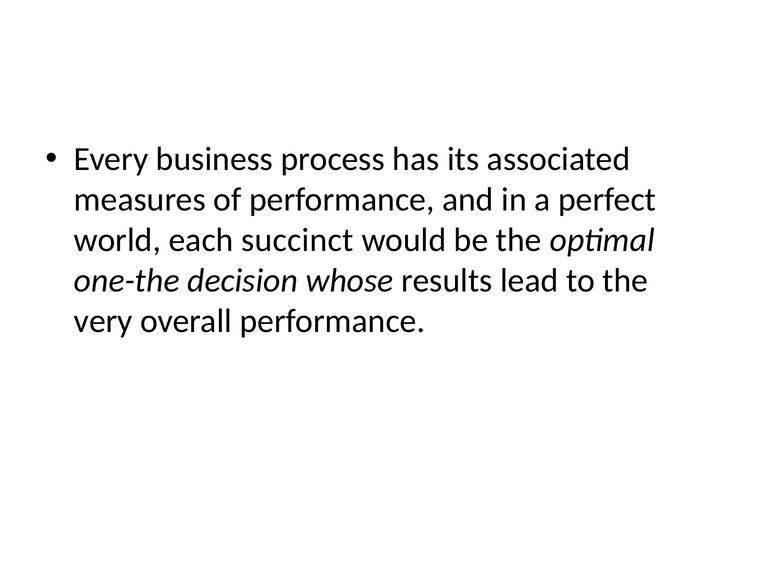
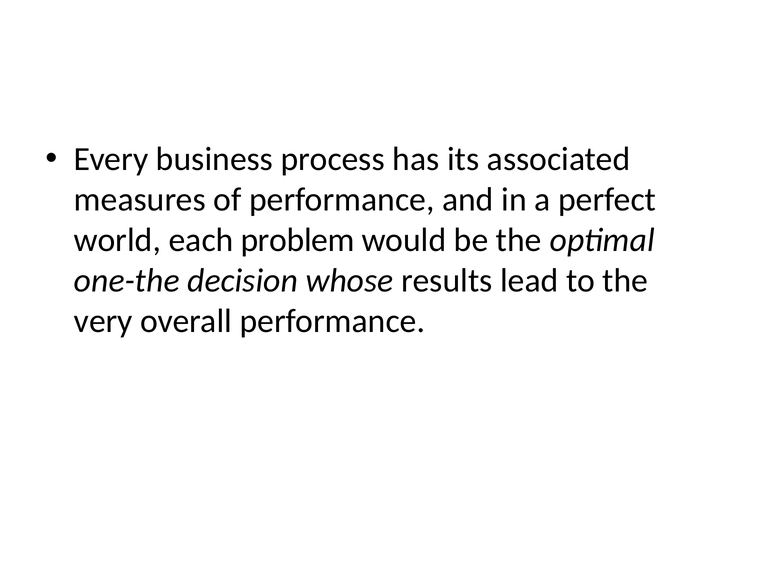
succinct: succinct -> problem (298, 240)
